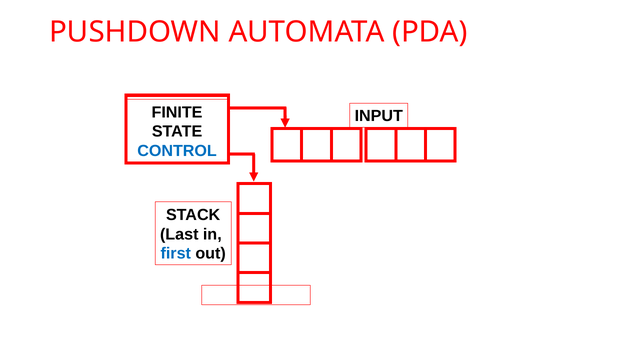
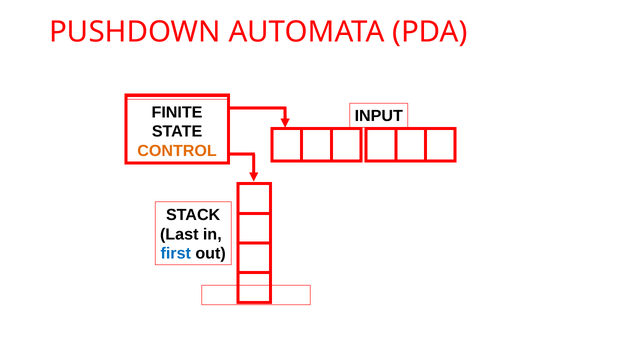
CONTROL colour: blue -> orange (177, 151)
